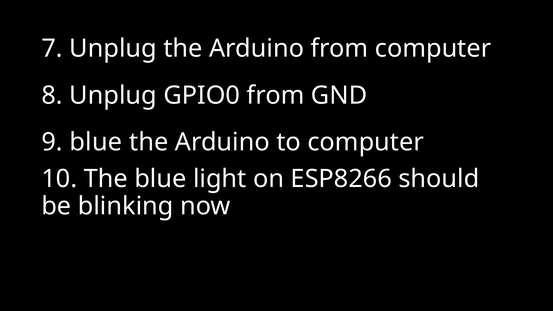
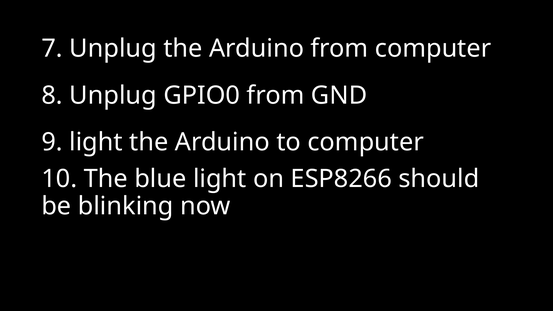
9 blue: blue -> light (96, 142)
